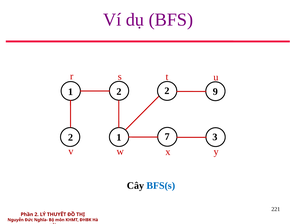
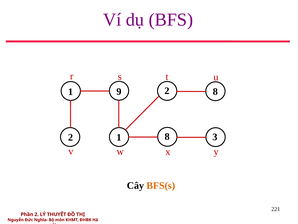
2 9: 9 -> 8 (215, 91)
1 2: 2 -> 9 (119, 91)
1 7: 7 -> 8 (167, 136)
BFS(s colour: blue -> orange (161, 185)
